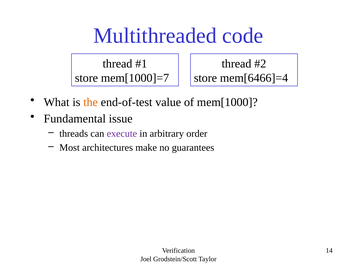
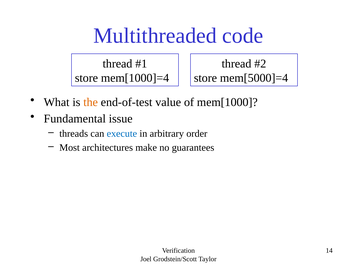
mem[1000]=7: mem[1000]=7 -> mem[1000]=4 (135, 78)
mem[6466]=4: mem[6466]=4 -> mem[5000]=4 (254, 78)
execute colour: purple -> blue (122, 134)
